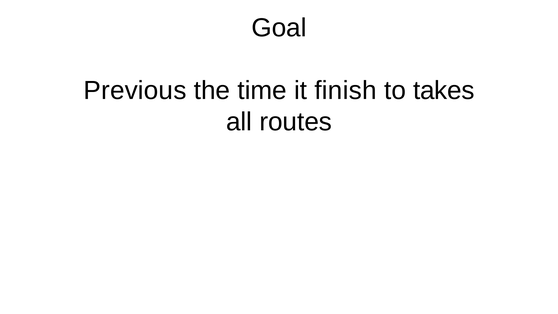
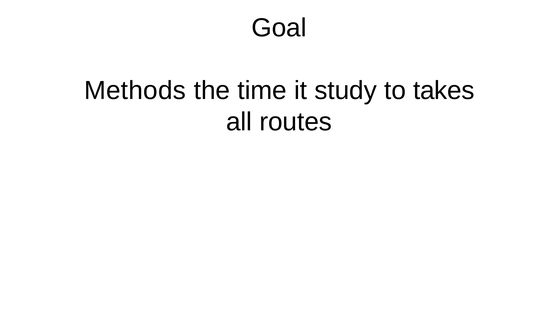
Previous: Previous -> Methods (135, 91)
finish: finish -> study (346, 91)
